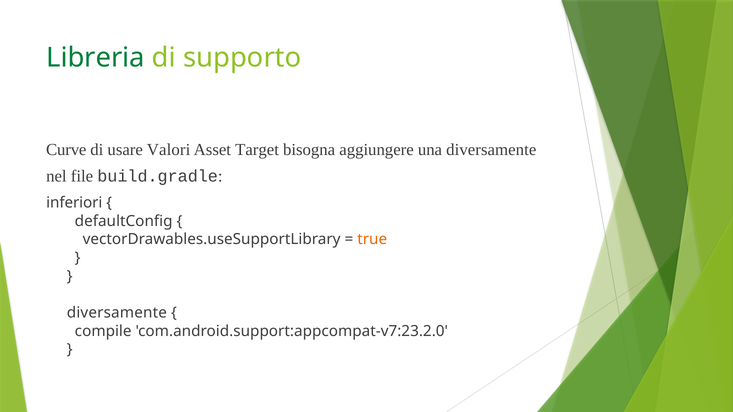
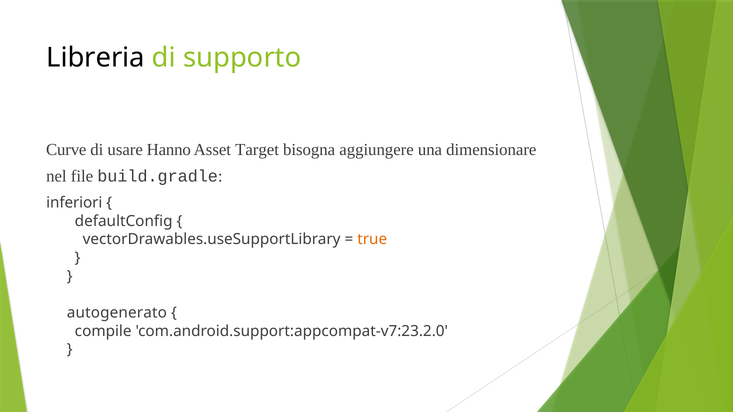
Libreria colour: green -> black (96, 58)
Valori: Valori -> Hanno (169, 150)
una diversamente: diversamente -> dimensionare (491, 150)
diversamente: diversamente -> autogenerato (117, 313)
